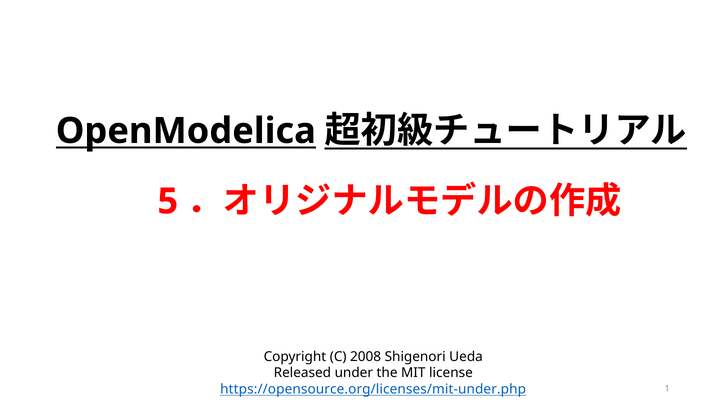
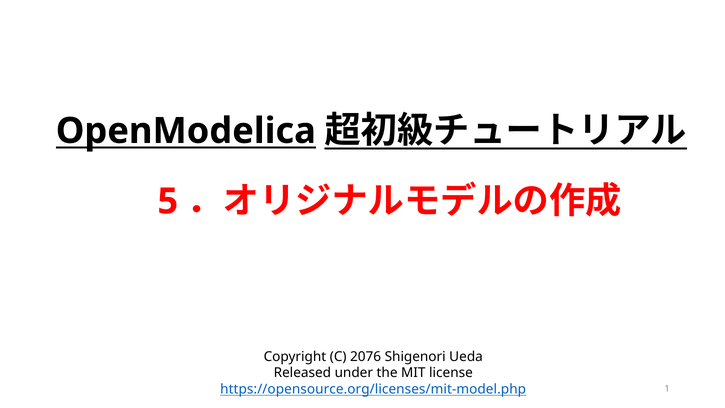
2008: 2008 -> 2076 (366, 356)
https://opensource.org/licenses/mit-under.php: https://opensource.org/licenses/mit-under.php -> https://opensource.org/licenses/mit-model.php (373, 389)
